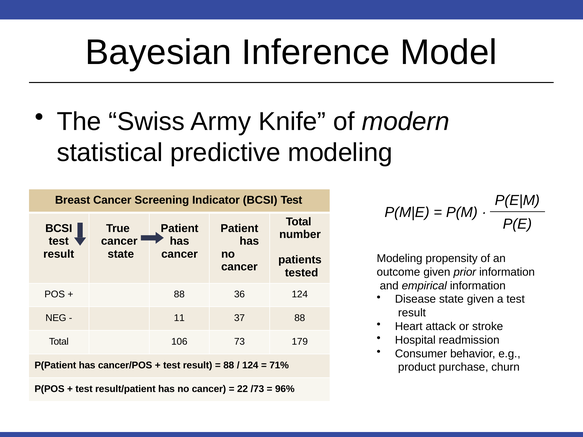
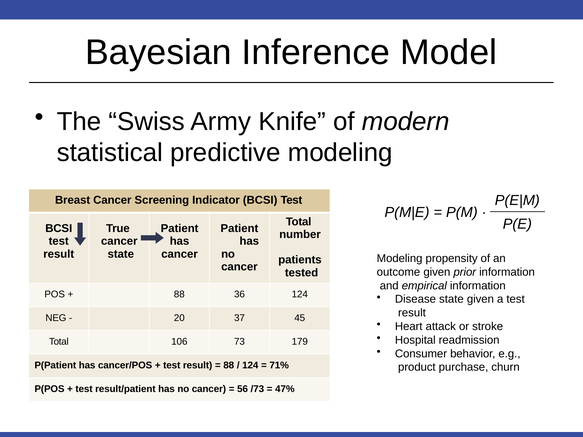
11: 11 -> 20 (179, 318)
37 88: 88 -> 45 (300, 318)
22: 22 -> 56 (243, 389)
96%: 96% -> 47% (285, 389)
